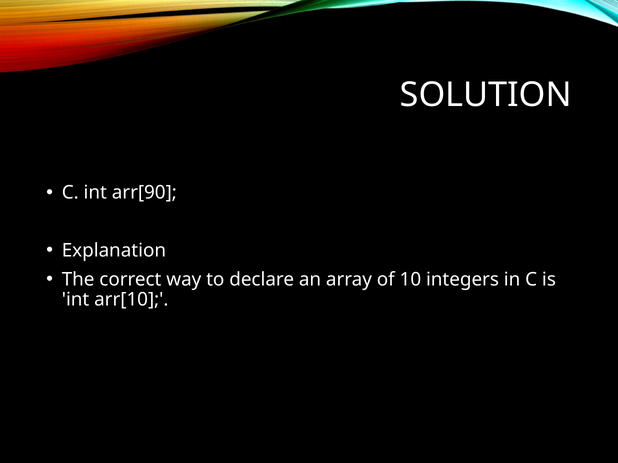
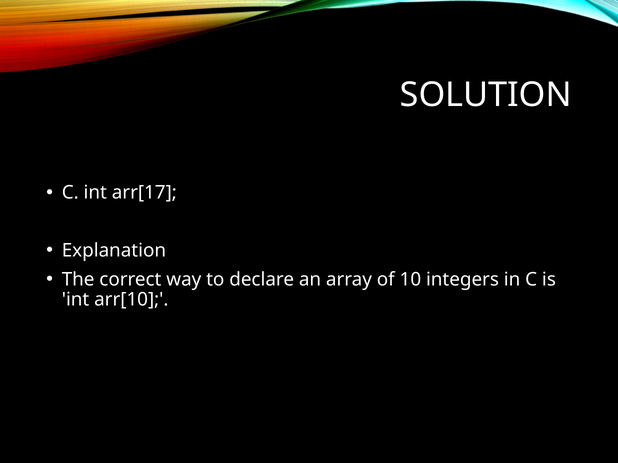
arr[90: arr[90 -> arr[17 (144, 193)
